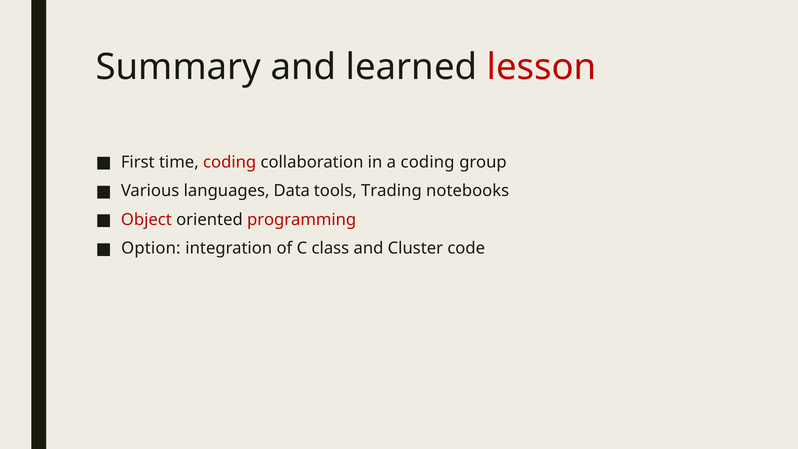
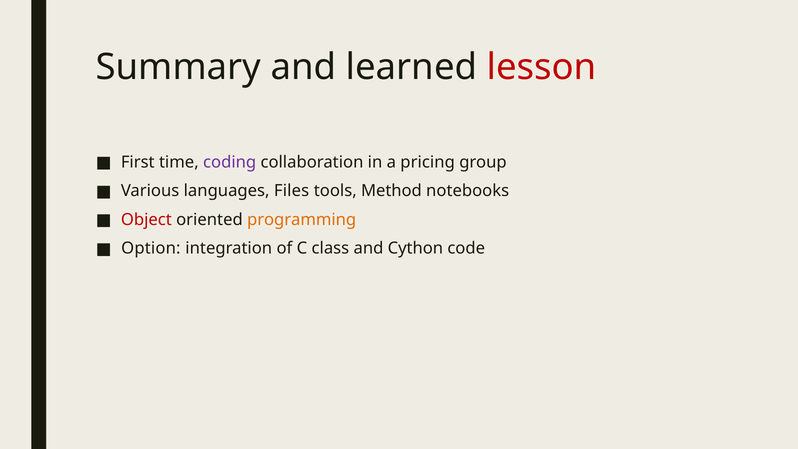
coding colour: red -> purple (230, 162)
a coding: coding -> pricing (428, 162)
Data: Data -> Files (292, 191)
Trading: Trading -> Method (391, 191)
programming colour: red -> orange (302, 220)
Cluster: Cluster -> Cython (415, 248)
